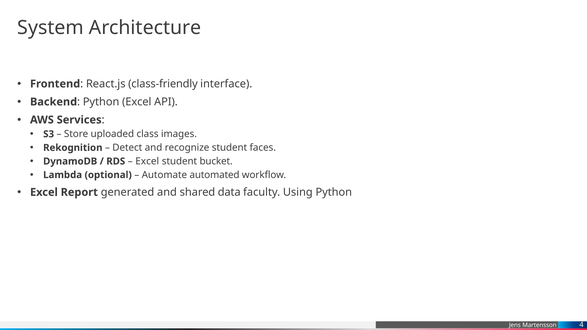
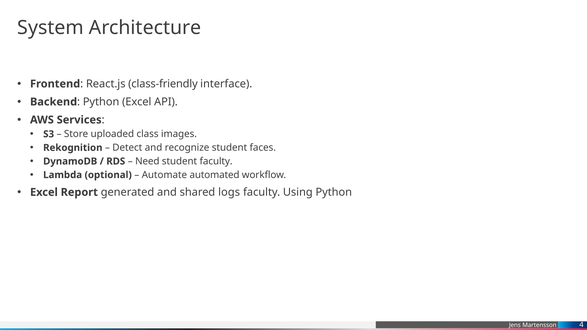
Excel: Excel -> Need (147, 161)
student bucket: bucket -> faculty (216, 161)
data: data -> logs (229, 192)
